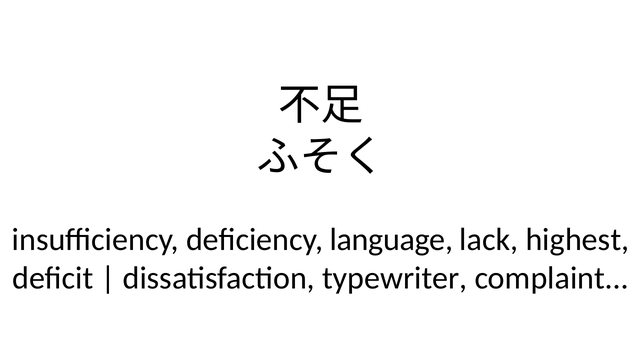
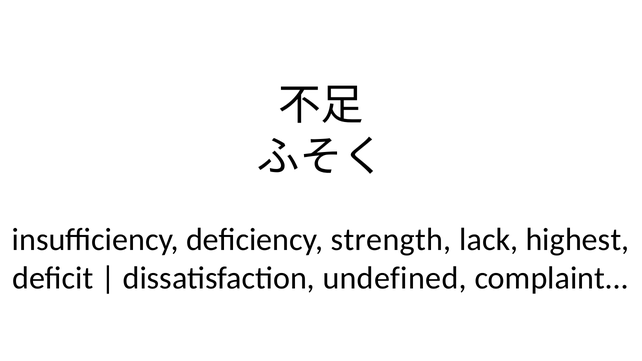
language: language -> strength (391, 240)
typewriter: typewriter -> undefined (395, 278)
